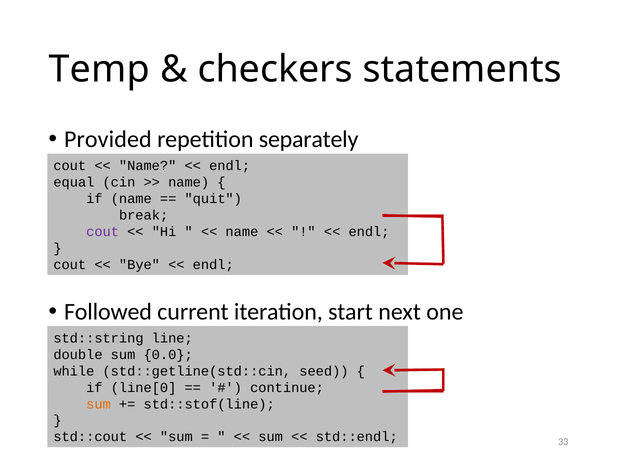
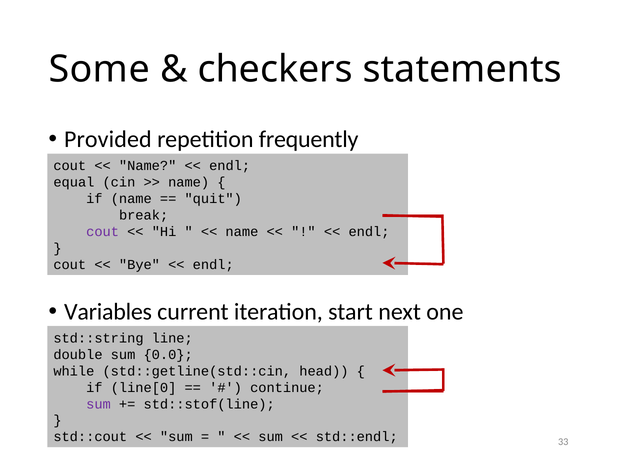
Temp: Temp -> Some (99, 69)
separately: separately -> frequently (309, 139)
Followed: Followed -> Variables (108, 312)
seed: seed -> head (324, 371)
sum colour: orange -> purple (99, 404)
